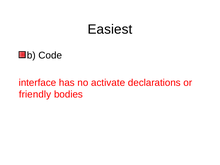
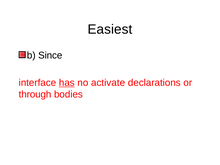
Code: Code -> Since (50, 55)
has underline: none -> present (67, 83)
friendly: friendly -> through (35, 94)
